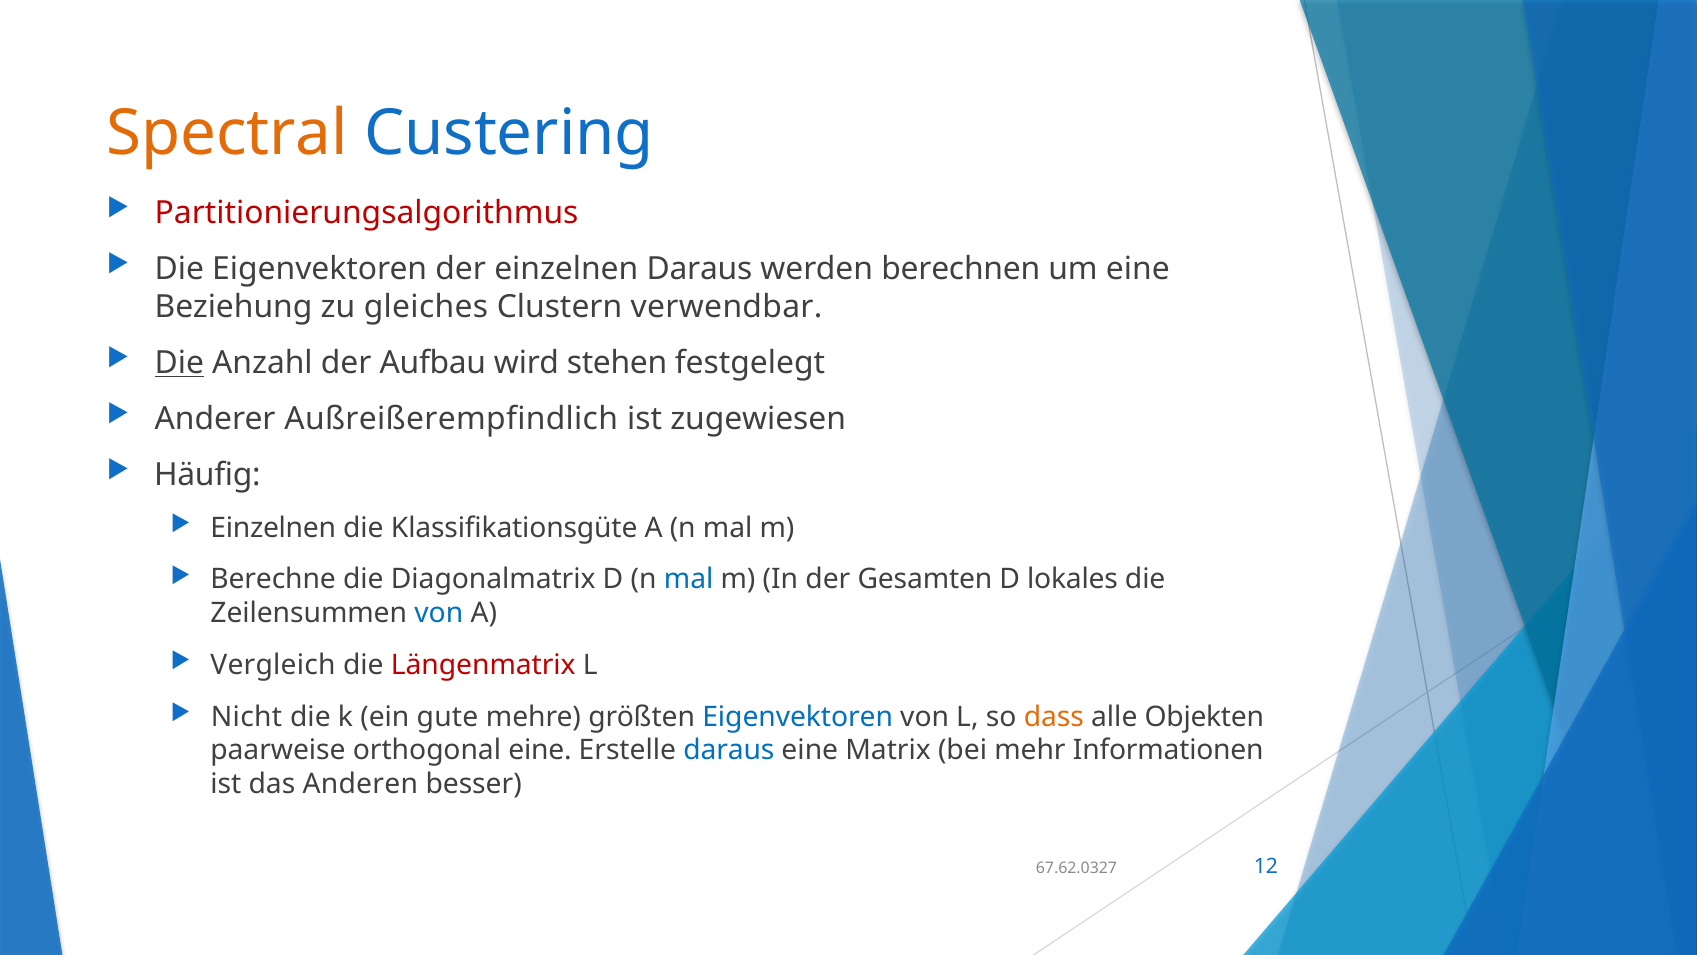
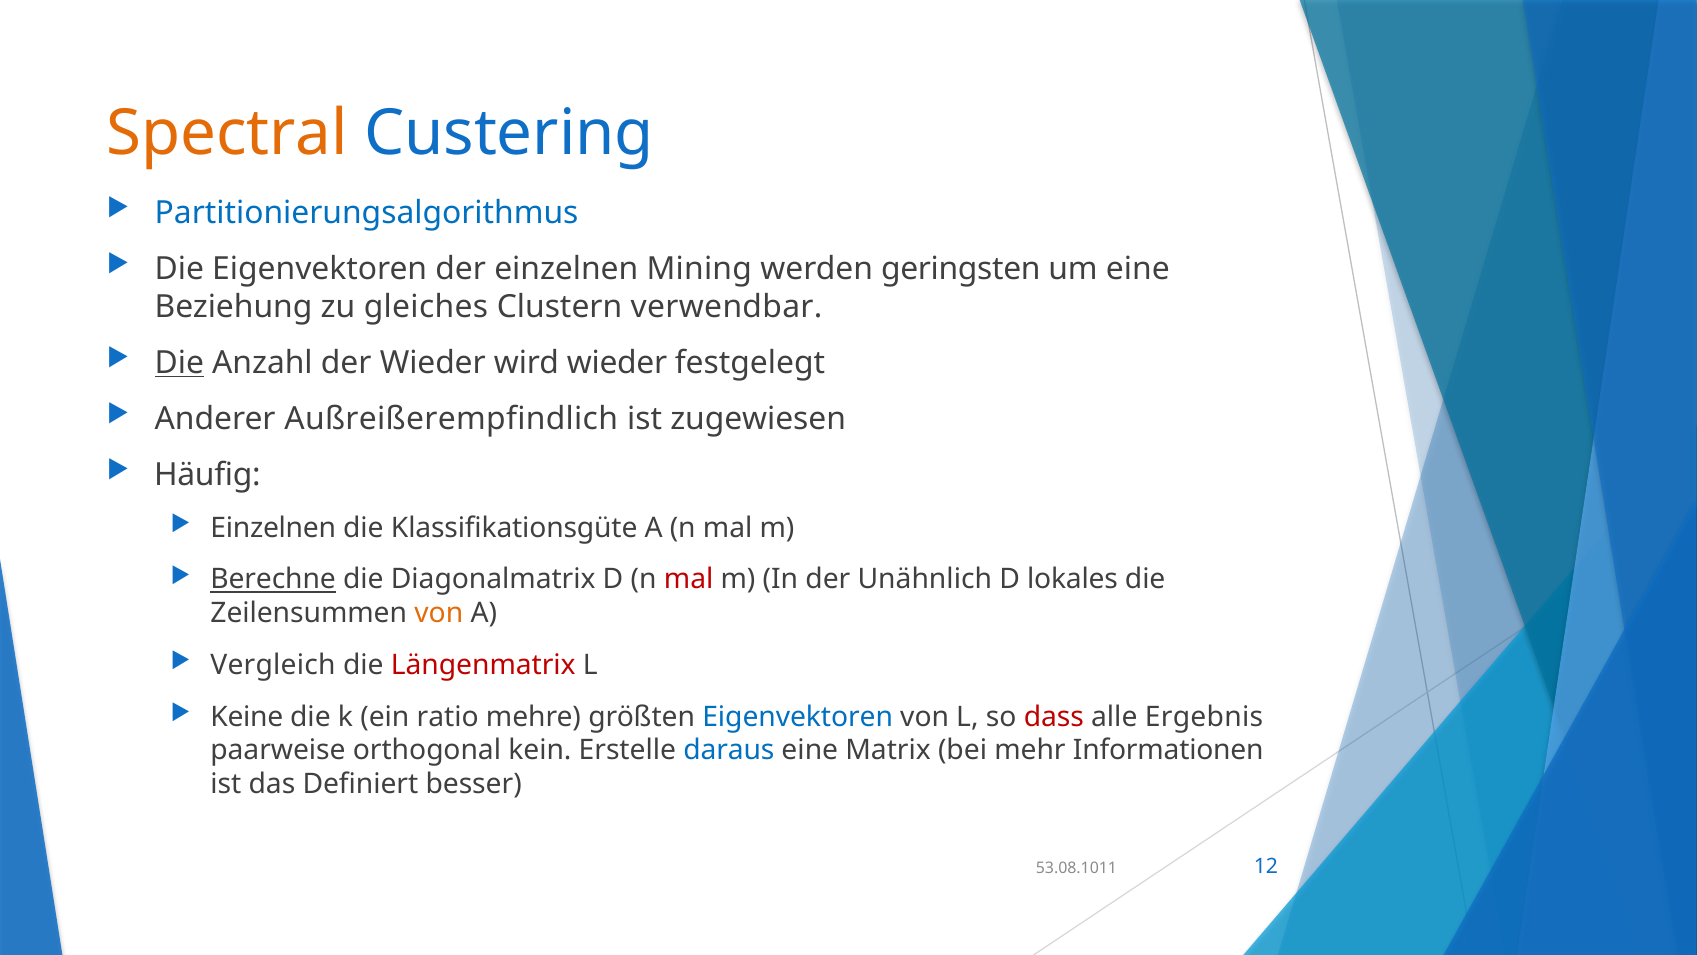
Partitionierungsalgorithmus colour: red -> blue (367, 213)
einzelnen Daraus: Daraus -> Mining (699, 269)
berechnen: berechnen -> geringsten (961, 269)
der Aufbau: Aufbau -> Wieder (433, 363)
wird stehen: stehen -> wieder (617, 363)
Berechne underline: none -> present (273, 579)
mal colour: blue -> red (689, 579)
Gesamten: Gesamten -> Unähnlich (925, 579)
von colour: blue -> orange (439, 613)
Nicht: Nicht -> Keine (247, 716)
gute: gute -> ratio (448, 716)
dass colour: orange -> red (1054, 716)
Objekten: Objekten -> Ergebnis (1204, 716)
orthogonal eine: eine -> kein (540, 750)
Anderen: Anderen -> Definiert (360, 784)
67.62.0327: 67.62.0327 -> 53.08.1011 (1076, 867)
